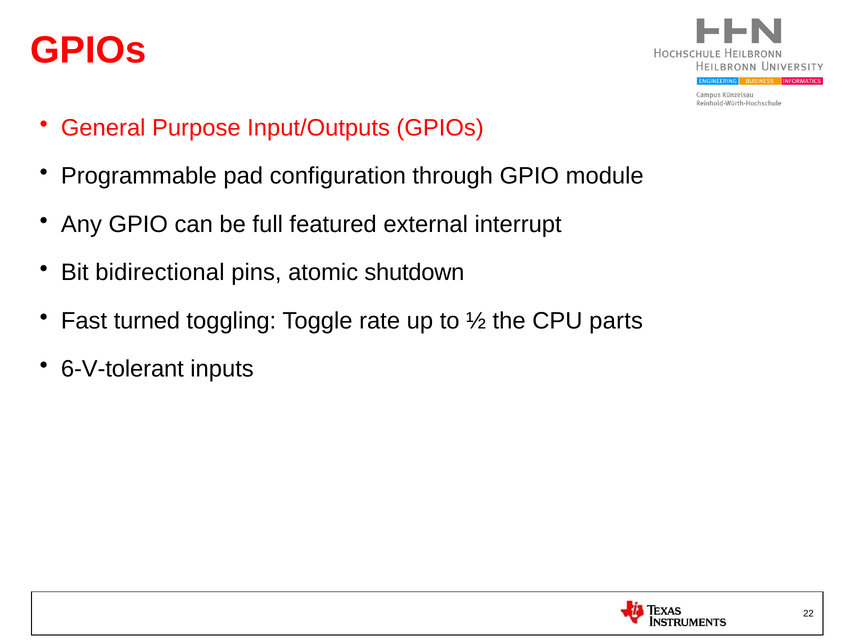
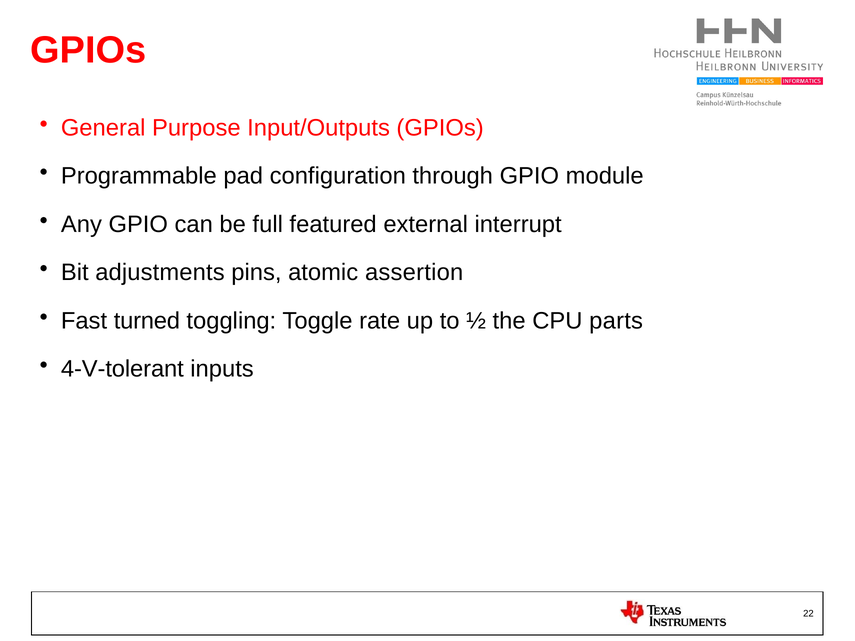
bidirectional: bidirectional -> adjustments (160, 273)
shutdown: shutdown -> assertion (414, 273)
6-V-tolerant: 6-V-tolerant -> 4-V-tolerant (122, 369)
